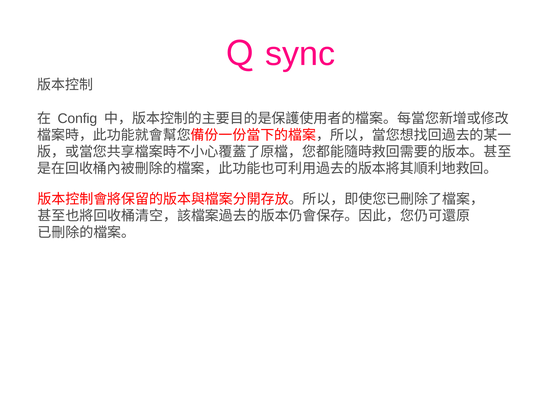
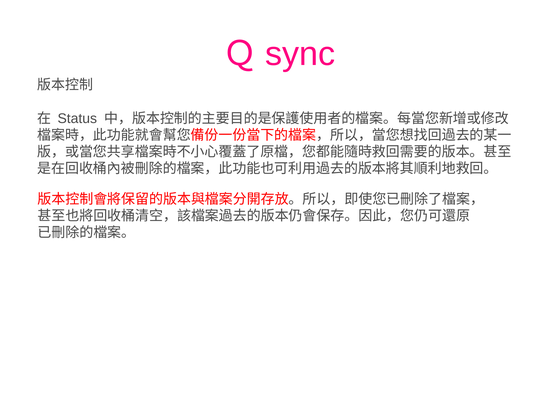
Config: Config -> Status (77, 119)
